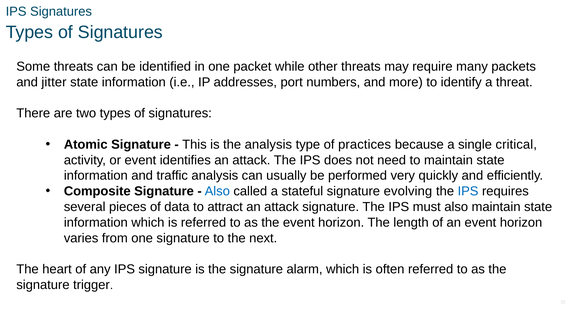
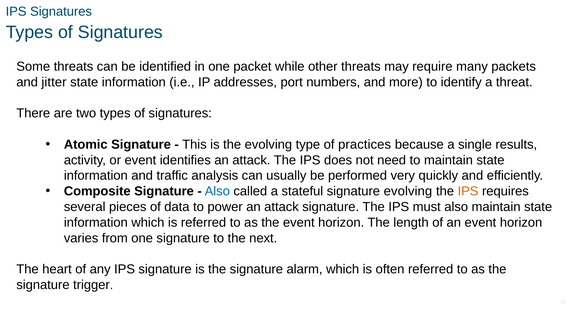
the analysis: analysis -> evolving (268, 144)
critical: critical -> results (516, 144)
IPS colour: blue -> orange (468, 191)
attract: attract -> power (225, 207)
